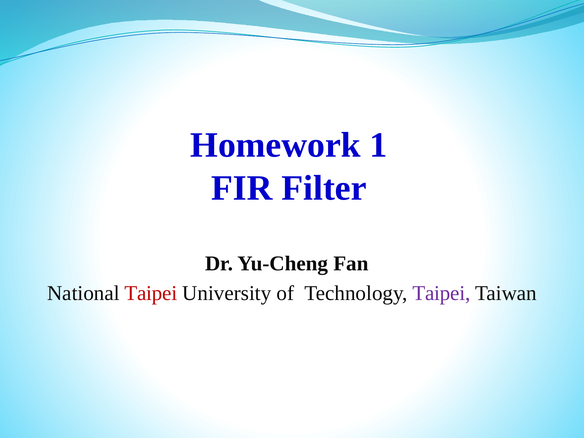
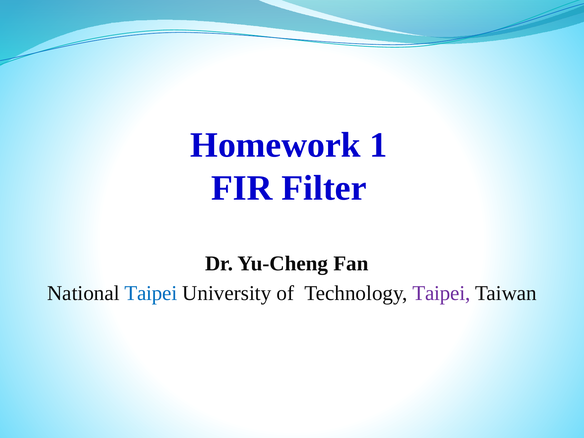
Taipei colour: red -> blue (151, 293)
